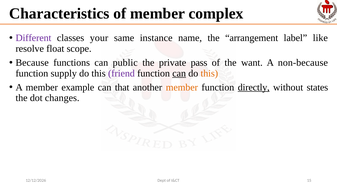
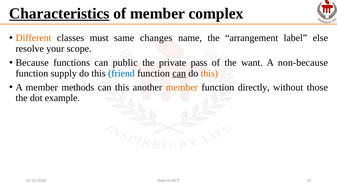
Characteristics underline: none -> present (59, 14)
Different colour: purple -> orange (33, 38)
your: your -> must (99, 38)
instance: instance -> changes (156, 38)
like: like -> else (320, 38)
float: float -> your (55, 49)
friend colour: purple -> blue (121, 73)
example: example -> methods (78, 88)
can that: that -> this (122, 88)
directly underline: present -> none (254, 88)
states: states -> those (317, 88)
changes: changes -> example (62, 98)
